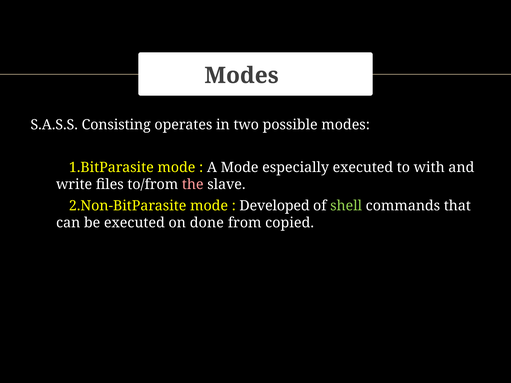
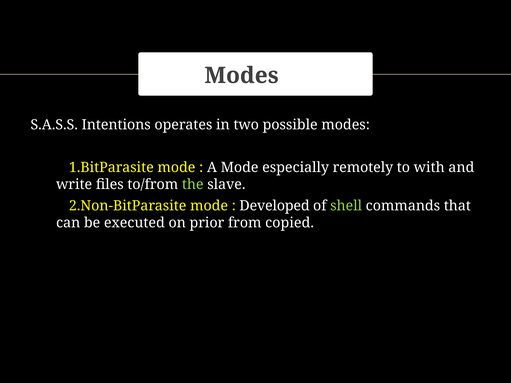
Consisting: Consisting -> Intentions (116, 125)
especially executed: executed -> remotely (363, 167)
the colour: pink -> light green (193, 185)
done: done -> prior (207, 223)
